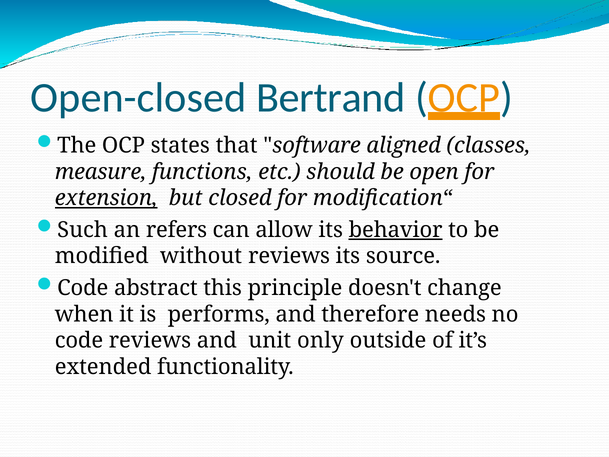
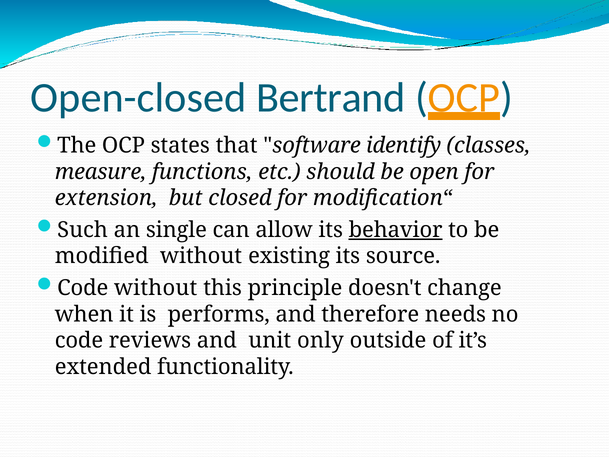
aligned: aligned -> identify (404, 145)
extension underline: present -> none (106, 198)
refers: refers -> single (176, 230)
without reviews: reviews -> existing (289, 256)
Code abstract: abstract -> without (156, 288)
